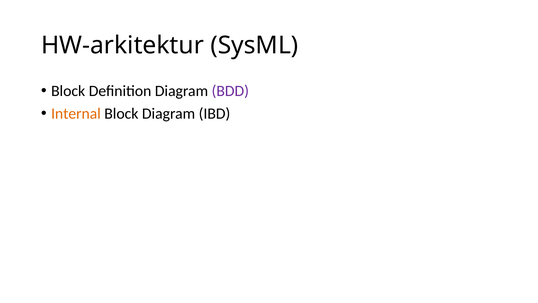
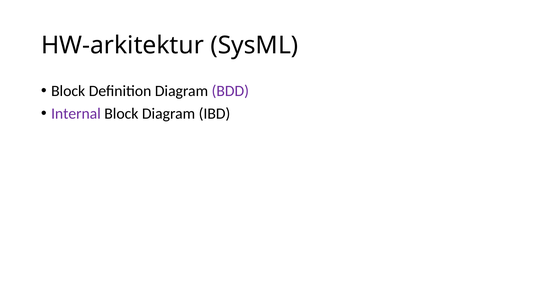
Internal colour: orange -> purple (76, 114)
